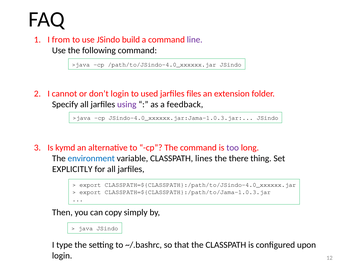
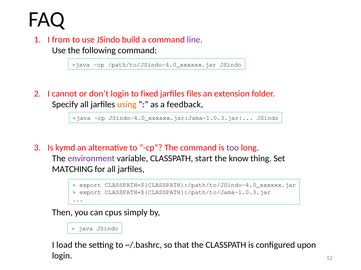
used: used -> fixed (149, 94)
using colour: purple -> orange (127, 105)
environment colour: blue -> purple (91, 159)
lines: lines -> start (204, 159)
there: there -> know (239, 159)
EXPLICITLY: EXPLICITLY -> MATCHING (72, 170)
copy: copy -> cpus (113, 213)
type: type -> load (64, 245)
